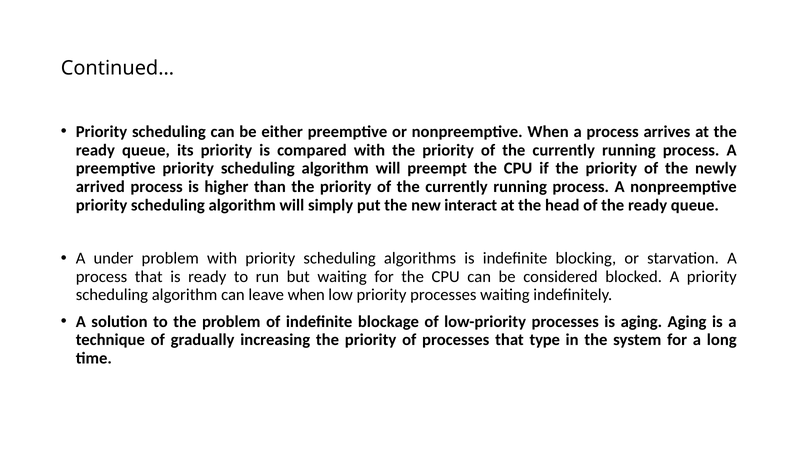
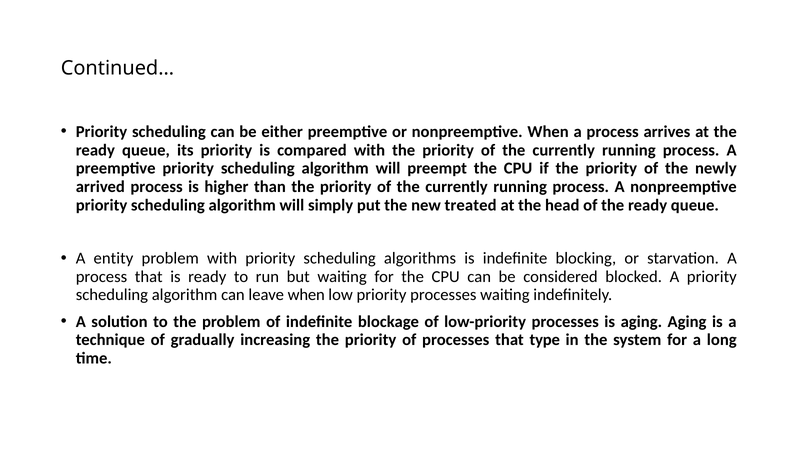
interact: interact -> treated (471, 205)
under: under -> entity (113, 258)
